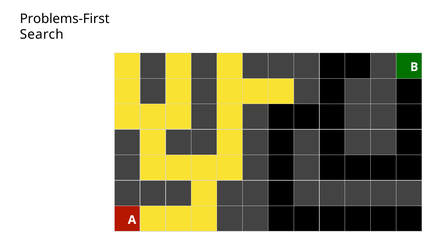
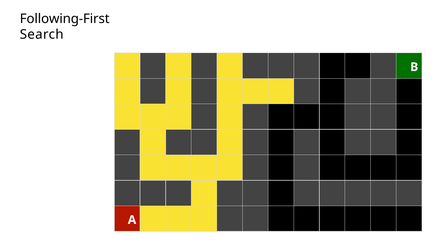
Problems-First: Problems-First -> Following-First (65, 19)
